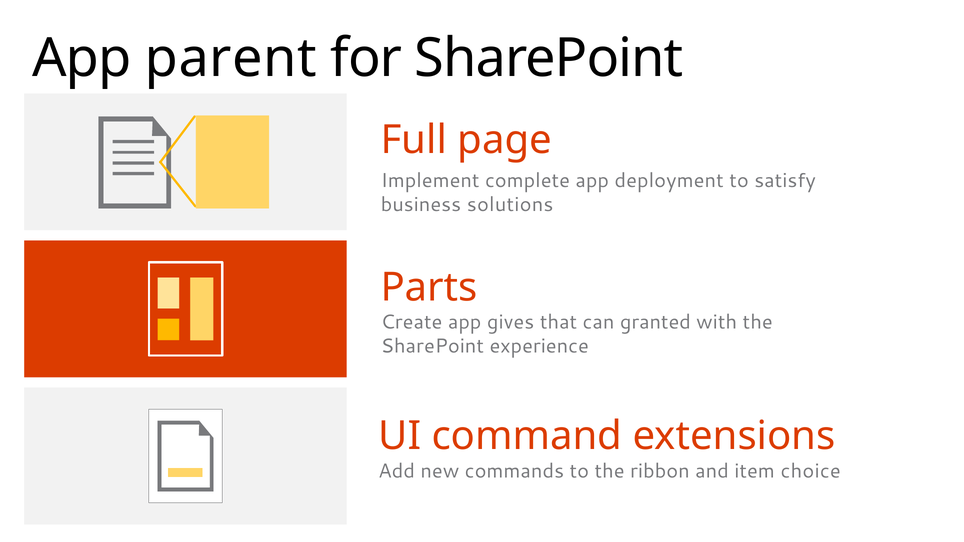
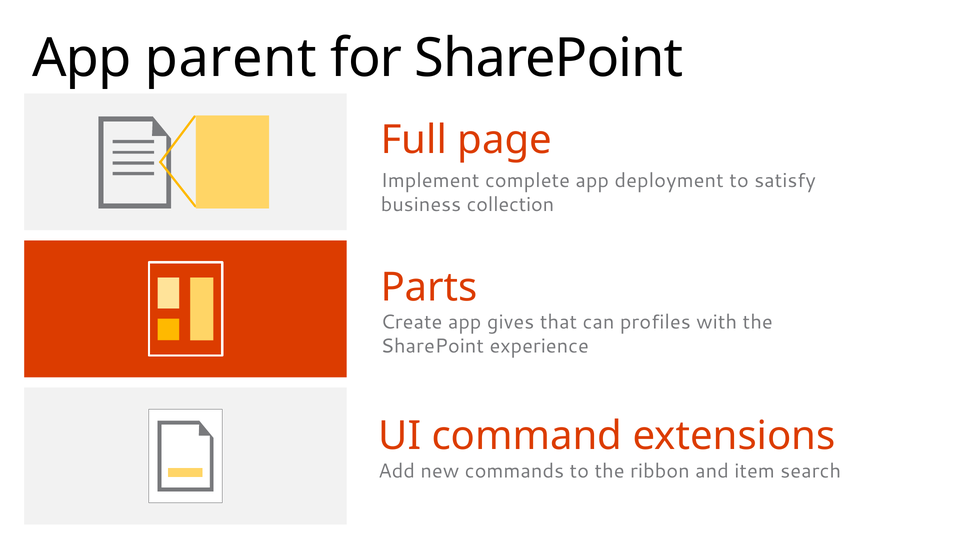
solutions: solutions -> collection (510, 205)
granted: granted -> profiles (655, 322)
choice: choice -> search (811, 471)
